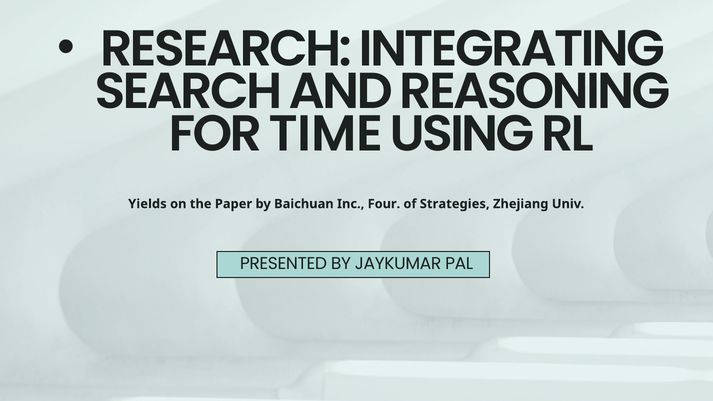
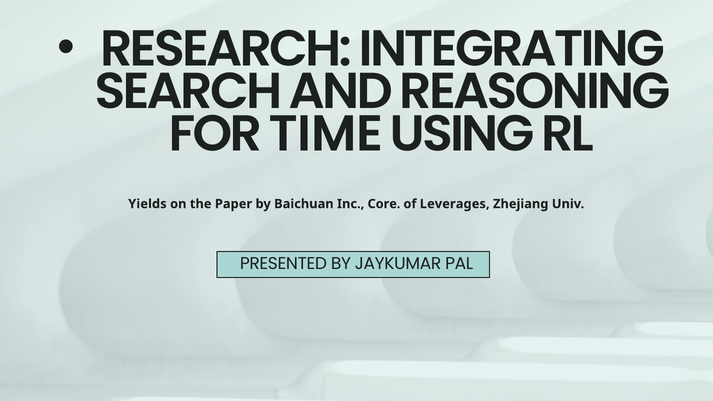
Four: Four -> Core (384, 204)
Strategies: Strategies -> Leverages (455, 204)
